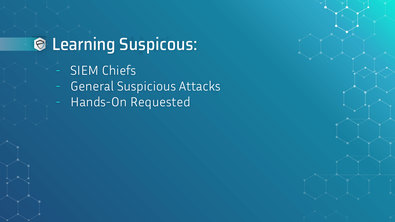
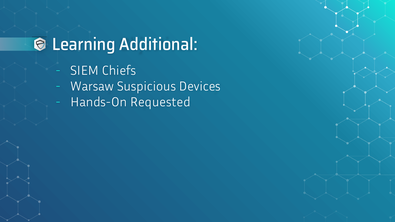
Suspicous: Suspicous -> Additional (158, 44)
General: General -> Warsaw (92, 86)
Attacks: Attacks -> Devices (200, 86)
